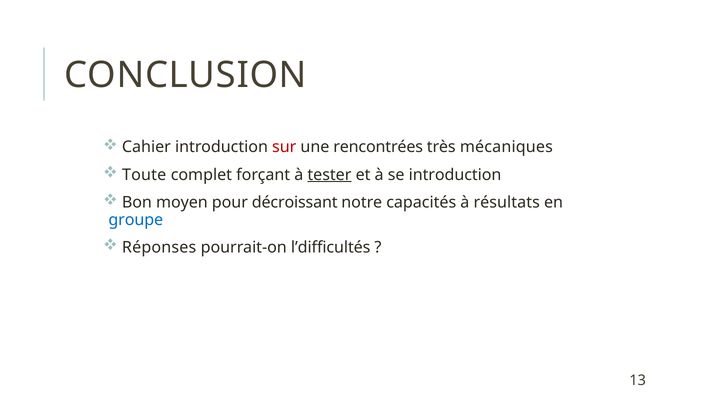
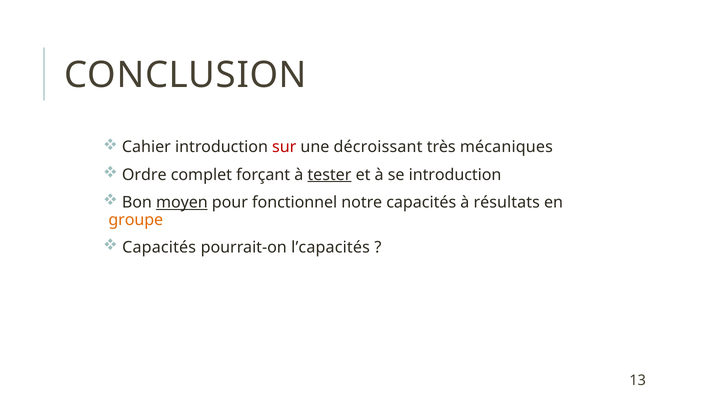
rencontrées: rencontrées -> décroissant (378, 147)
Toute: Toute -> Ordre (144, 175)
moyen underline: none -> present (182, 202)
décroissant: décroissant -> fonctionnel (295, 202)
groupe colour: blue -> orange (136, 220)
Réponses: Réponses -> Capacités (159, 247)
l’difficultés: l’difficultés -> l’capacités (331, 247)
